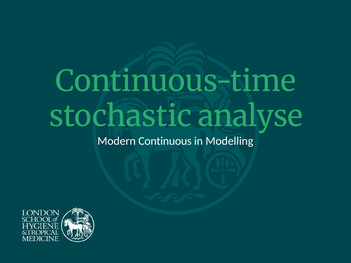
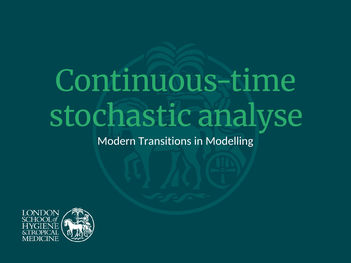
Continuous: Continuous -> Transitions (165, 141)
